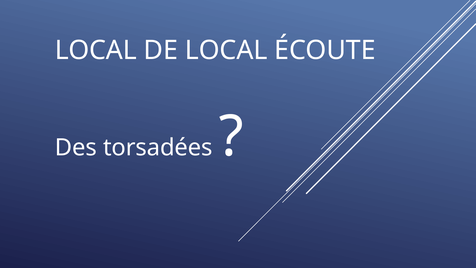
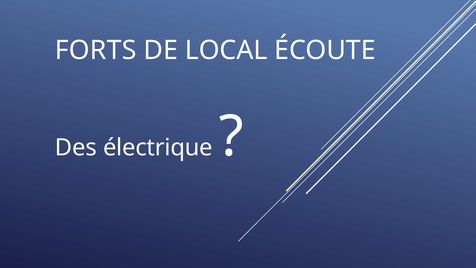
LOCAL: LOCAL -> FORTS (96, 50)
torsadées: torsadées -> électrique (158, 148)
